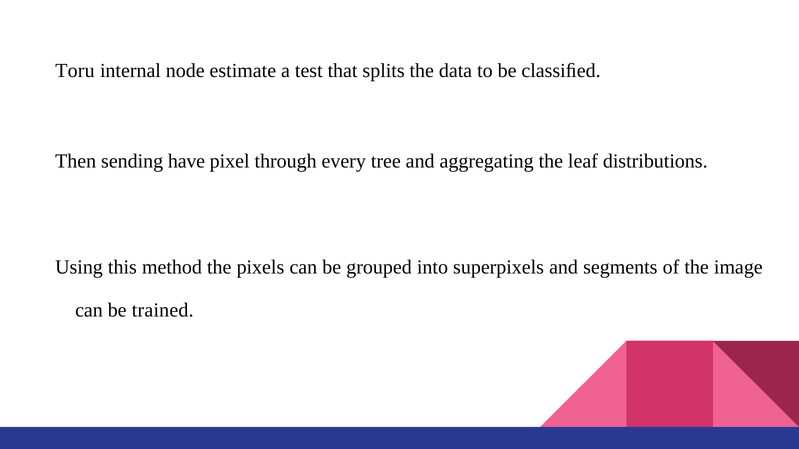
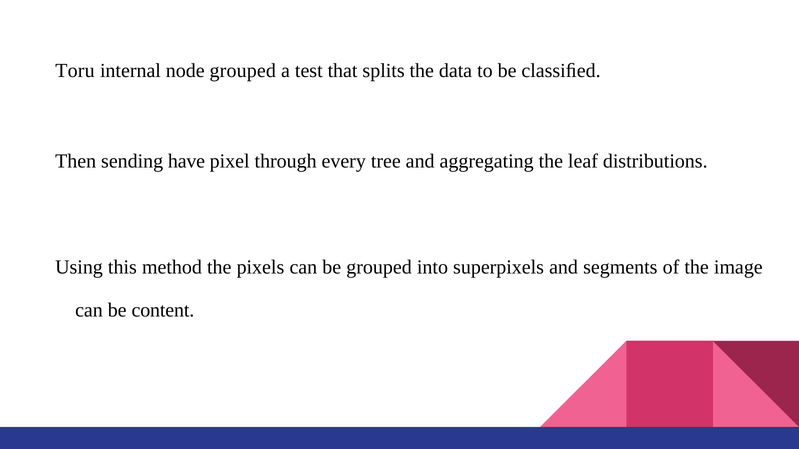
node estimate: estimate -> grouped (243, 71)
trained: trained -> content (163, 310)
